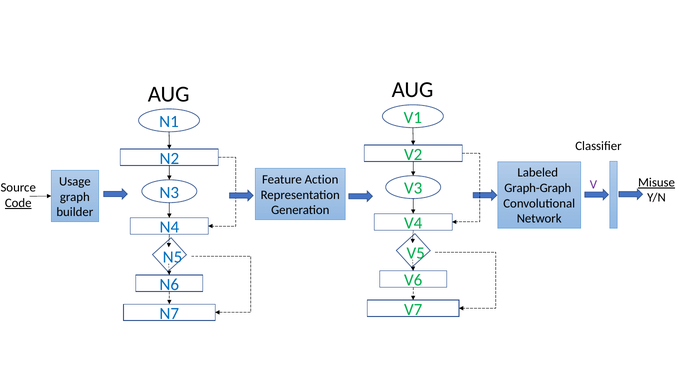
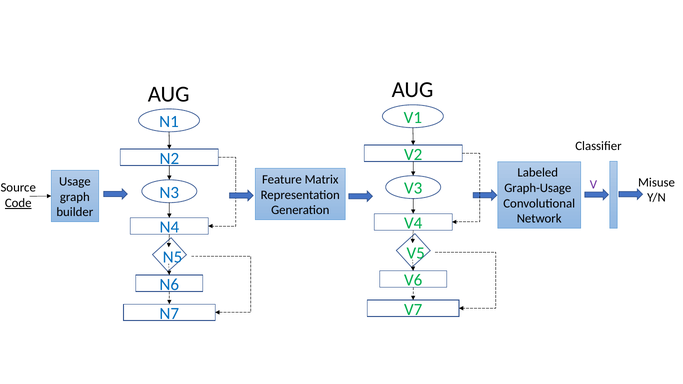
Action: Action -> Matrix (322, 180)
Misuse underline: present -> none (656, 182)
Graph-Graph: Graph-Graph -> Graph-Usage (538, 188)
